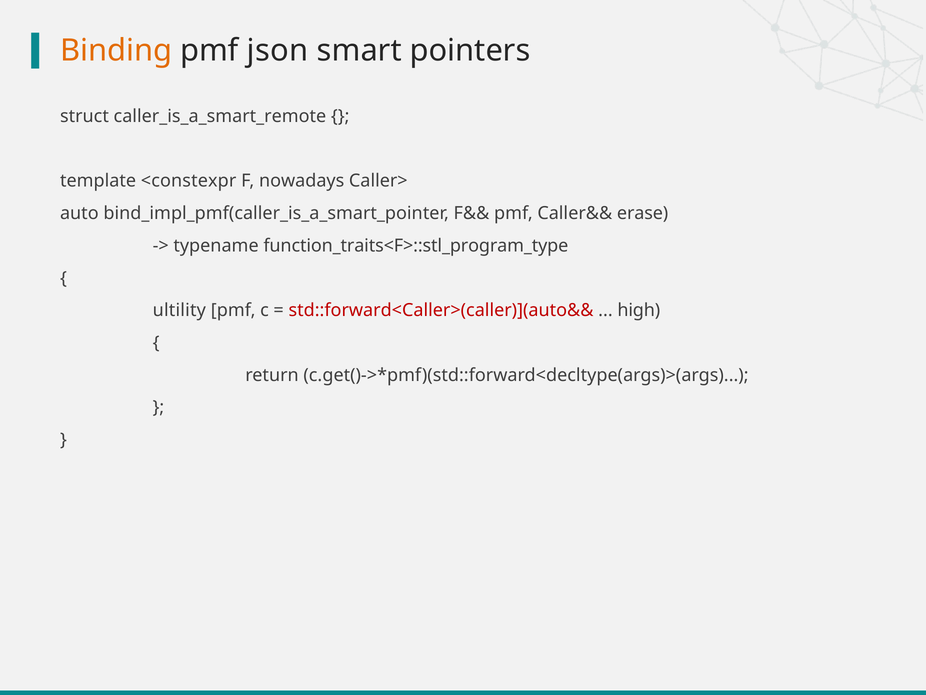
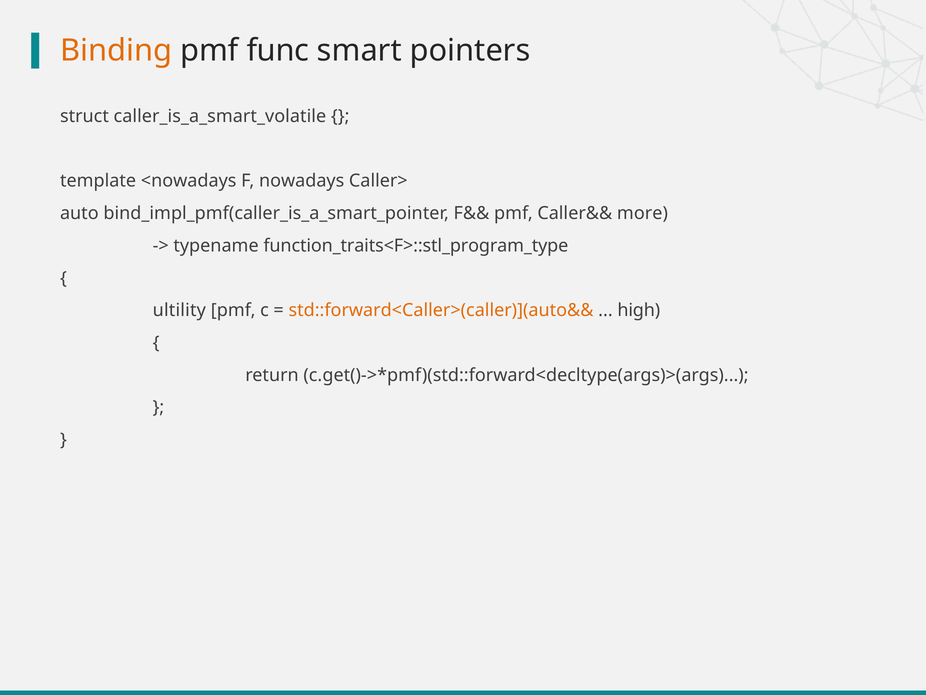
json: json -> func (278, 50)
caller_is_a_smart_remote: caller_is_a_smart_remote -> caller_is_a_smart_volatile (220, 116)
<constexpr: <constexpr -> <nowadays (189, 181)
erase: erase -> more (642, 213)
std::forward<Caller>(caller)](auto&& colour: red -> orange (441, 310)
